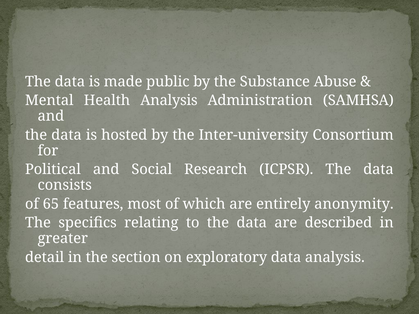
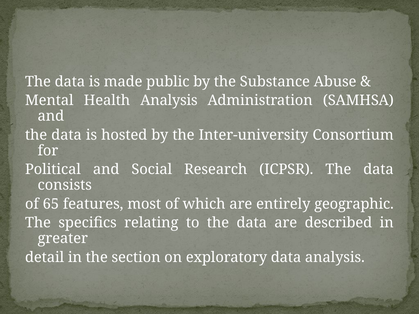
anonymity: anonymity -> geographic (354, 204)
